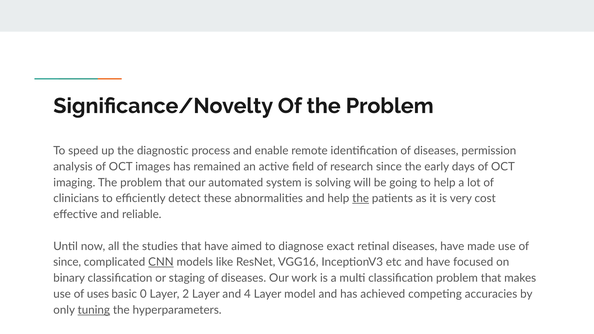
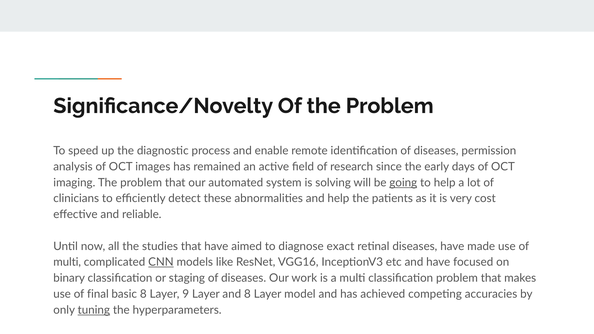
going underline: none -> present (403, 183)
the underline: present -> none (361, 199)
since: since -> multi (67, 262)
uses: uses -> final (98, 294)
basic 0: 0 -> 8 (143, 294)
2: 2 -> 9 (186, 294)
and 4: 4 -> 8 (247, 294)
